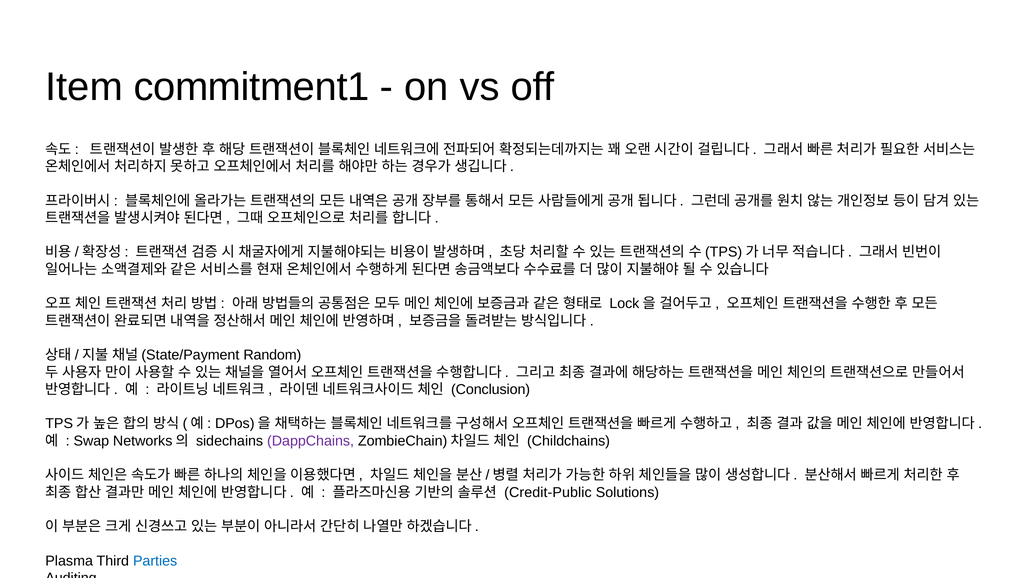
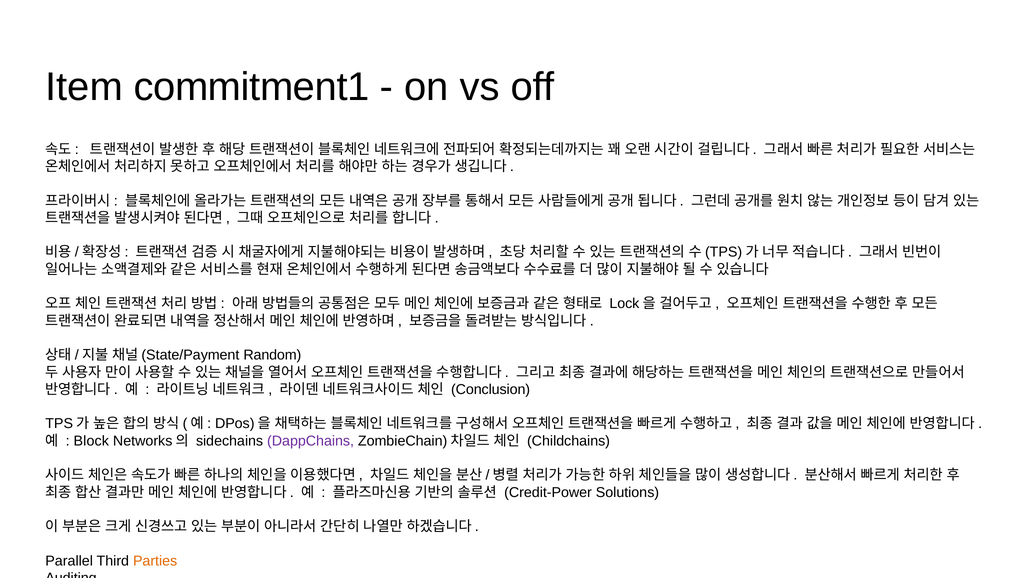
Swap: Swap -> Block (91, 441)
Credit-Public: Credit-Public -> Credit-Power (548, 493)
Plasma: Plasma -> Parallel (69, 561)
Parties colour: blue -> orange (155, 561)
